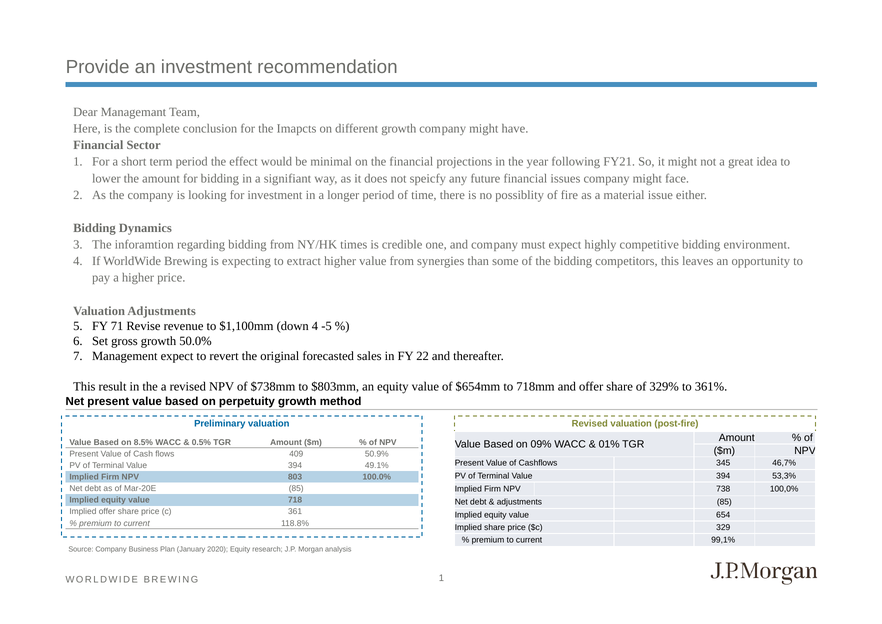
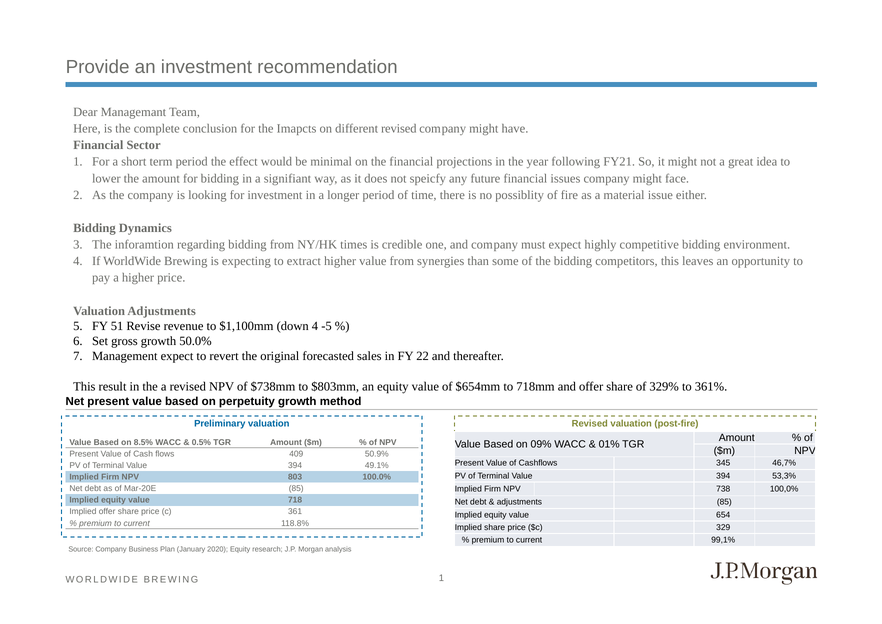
different growth: growth -> revised (399, 129)
71: 71 -> 51 (117, 326)
